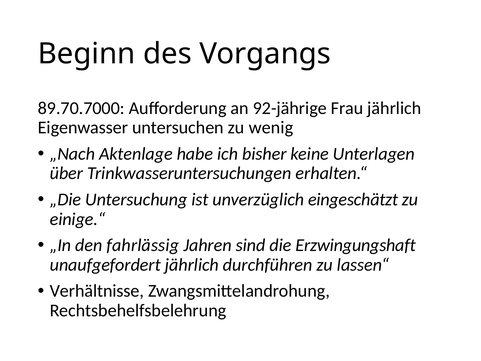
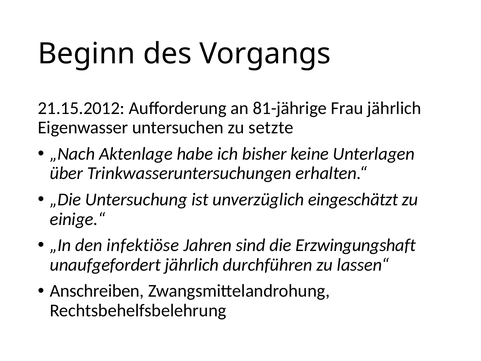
89.70.7000: 89.70.7000 -> 21.15.2012 (81, 108)
92-jährige: 92-jährige -> 81-jährige (290, 108)
wenig: wenig -> setzte (271, 128)
fahrlässig: fahrlässig -> infektiöse (143, 245)
Verhältnisse: Verhältnisse -> Anschreiben (97, 291)
